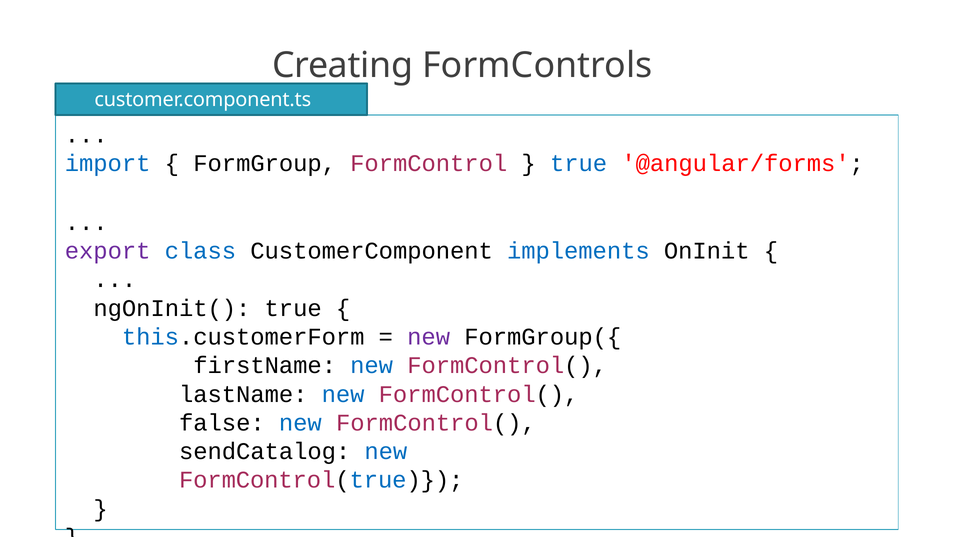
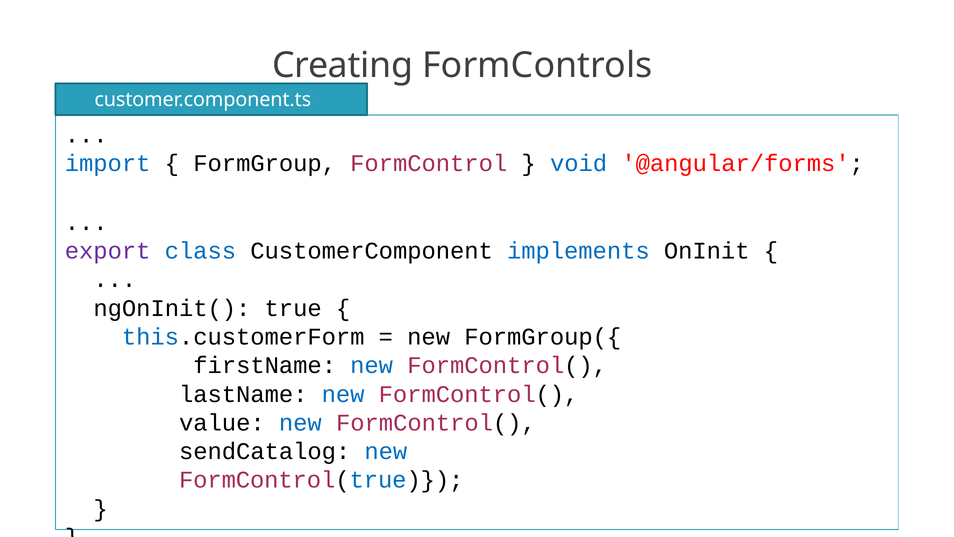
true: true -> void (579, 163)
new colour: purple -> black (429, 337)
false: false -> value (222, 422)
